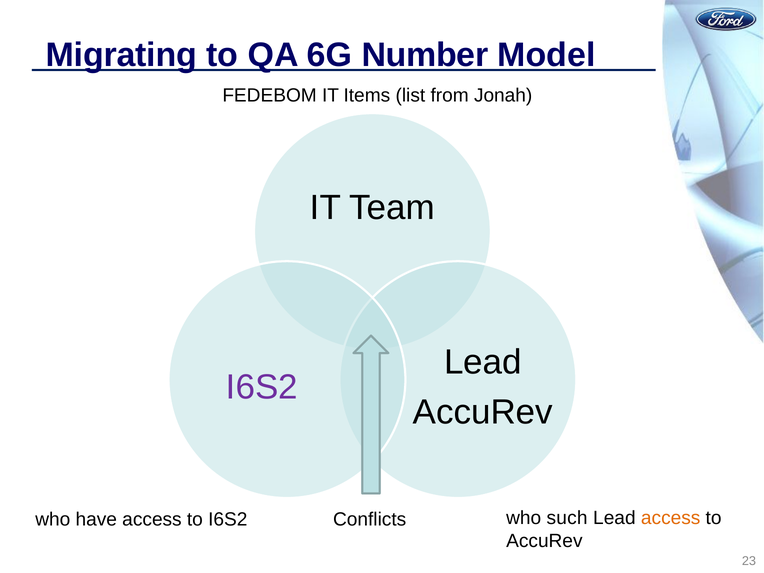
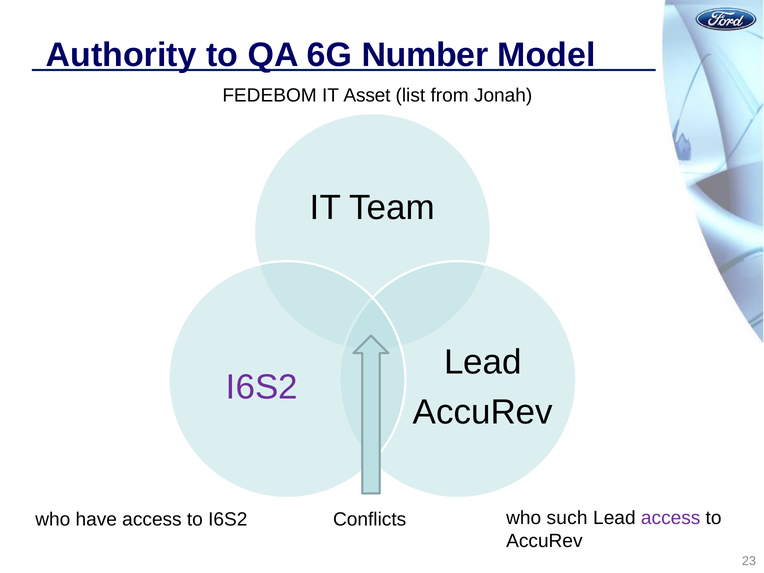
Migrating: Migrating -> Authority (121, 55)
Items: Items -> Asset (367, 95)
access colour: orange -> purple (671, 518)
